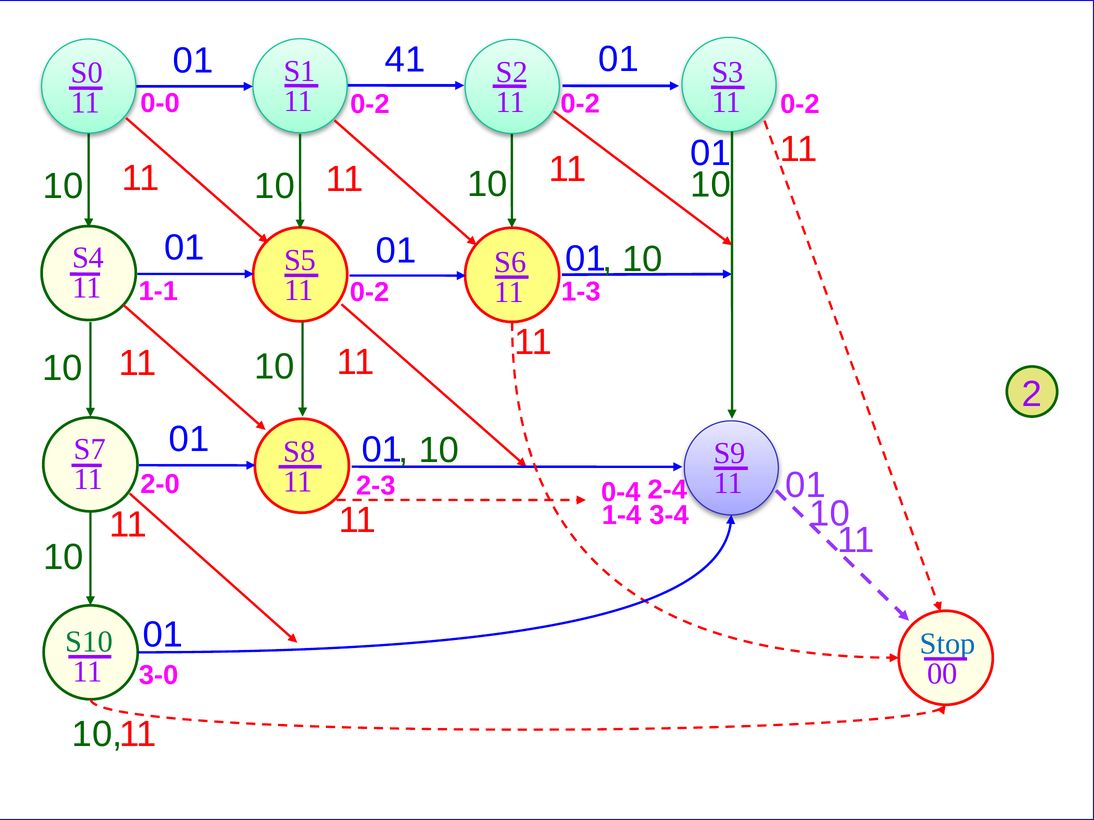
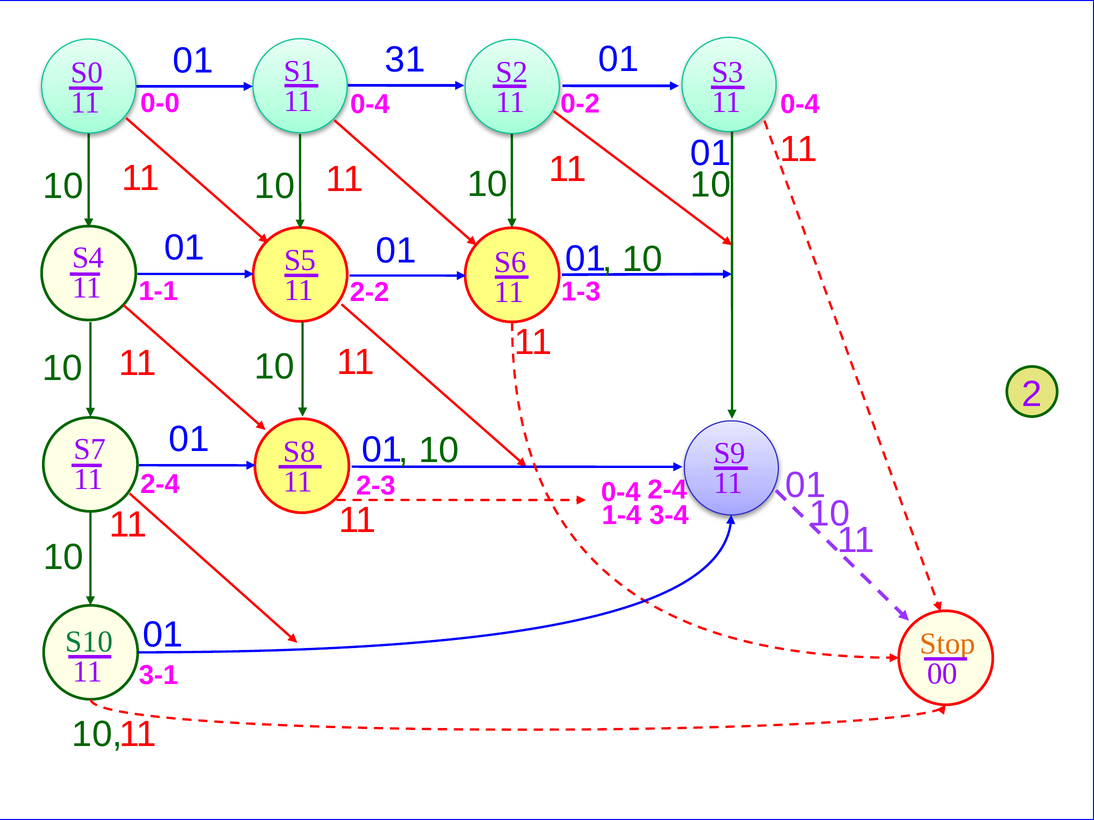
41: 41 -> 31 (405, 60)
11 0-2: 0-2 -> 0-4 (800, 104)
0-2: 0-2 -> 0-4 (370, 104)
0-2: 0-2 -> 2-2 (370, 292)
2-0: 2-0 -> 2-4 (160, 485)
Stop colour: blue -> orange (948, 644)
3-0: 3-0 -> 3-1 (159, 676)
